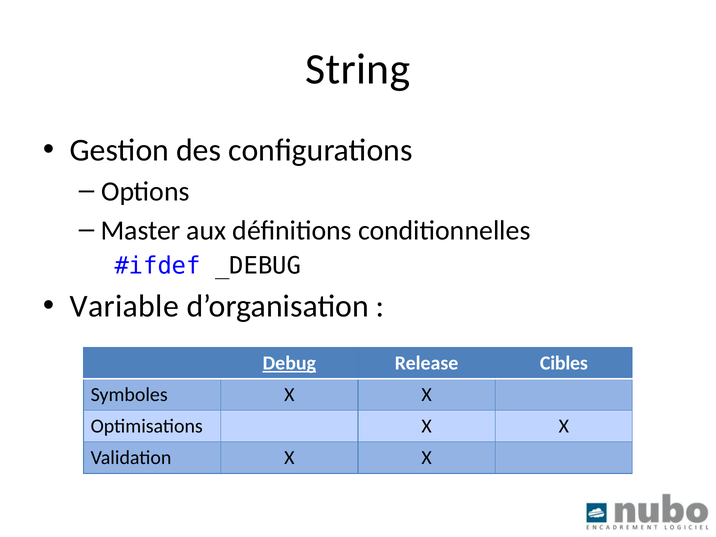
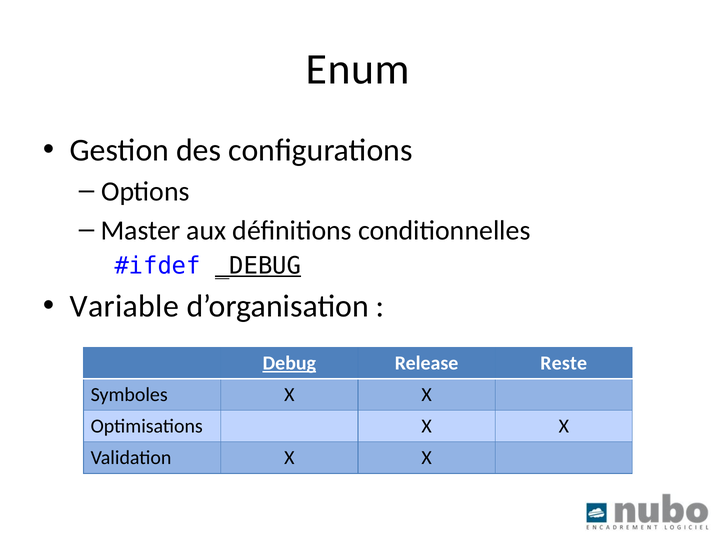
String: String -> Enum (358, 69)
_DEBUG underline: none -> present (258, 266)
Cibles: Cibles -> Reste (564, 363)
